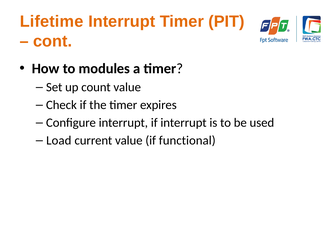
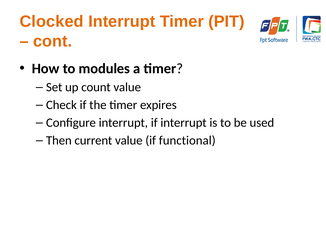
Lifetime: Lifetime -> Clocked (52, 22)
Load: Load -> Then (59, 140)
